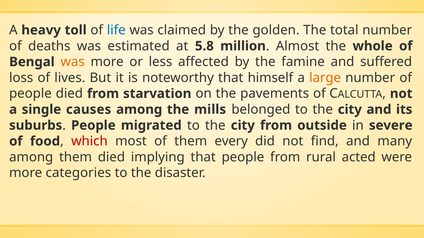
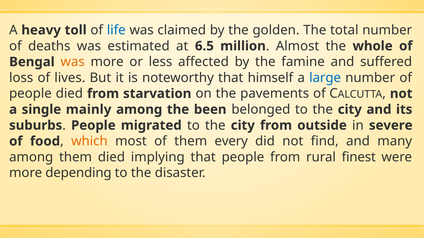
5.8: 5.8 -> 6.5 (204, 46)
large colour: orange -> blue (325, 78)
causes: causes -> mainly (89, 110)
mills: mills -> been (210, 110)
which colour: red -> orange (89, 141)
acted: acted -> finest (359, 157)
categories: categories -> depending (78, 173)
